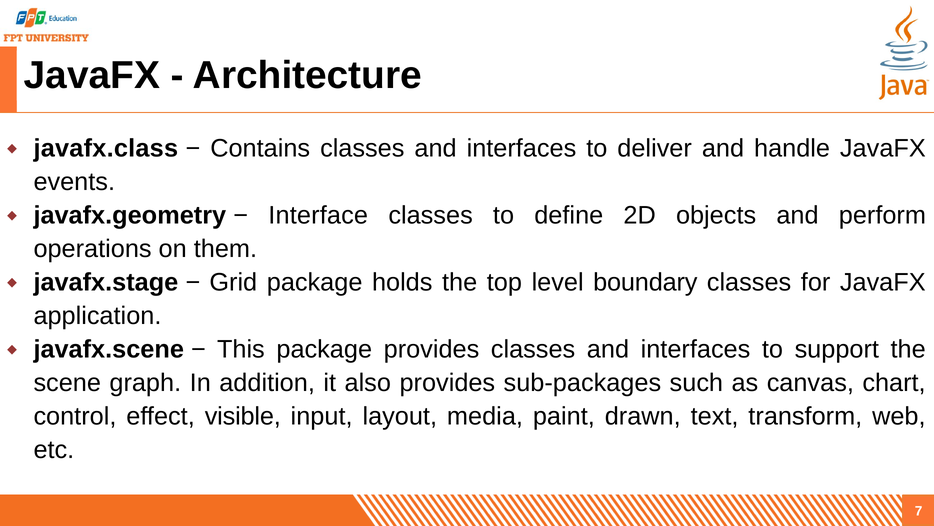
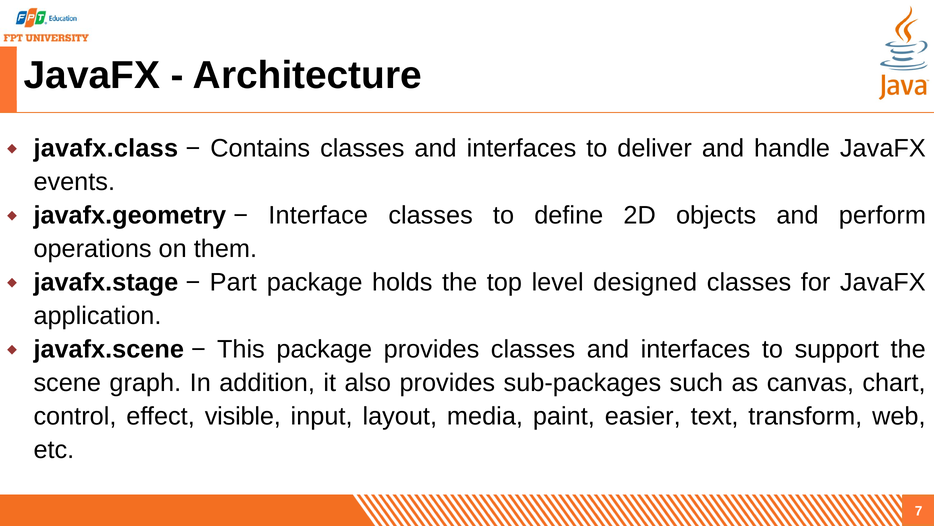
Grid: Grid -> Part (233, 282)
boundary: boundary -> designed (645, 282)
drawn: drawn -> easier (643, 416)
